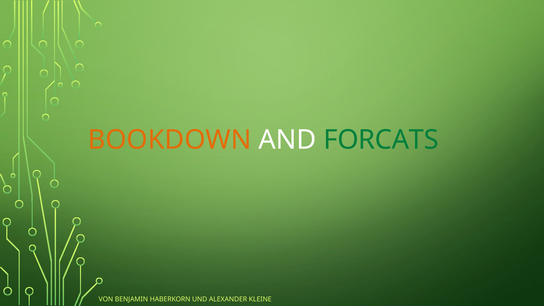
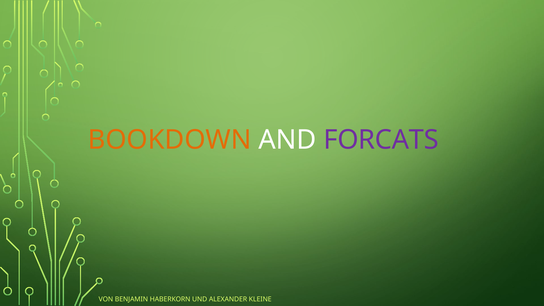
FORCATS colour: green -> purple (381, 140)
